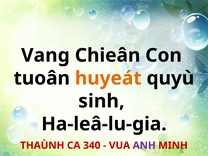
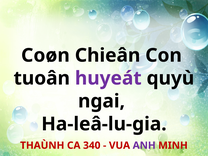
Vang: Vang -> Coøn (45, 55)
huyeát colour: orange -> purple (108, 78)
sinh: sinh -> ngai (102, 101)
